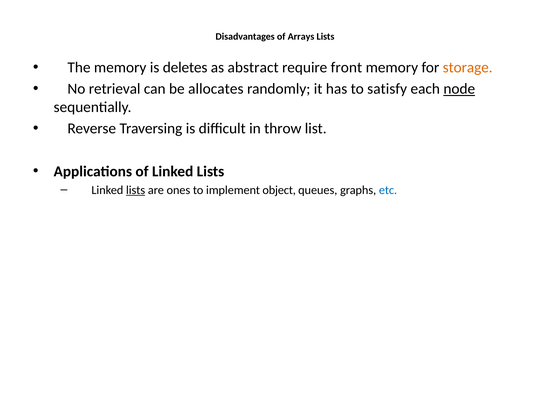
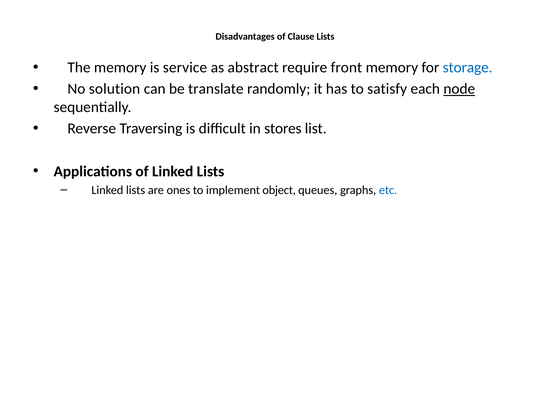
Arrays: Arrays -> Clause (301, 37)
deletes: deletes -> service (185, 68)
storage colour: orange -> blue (468, 68)
retrieval: retrieval -> solution (115, 89)
allocates: allocates -> translate (216, 89)
throw: throw -> stores (283, 129)
lists underline: present -> none (136, 190)
